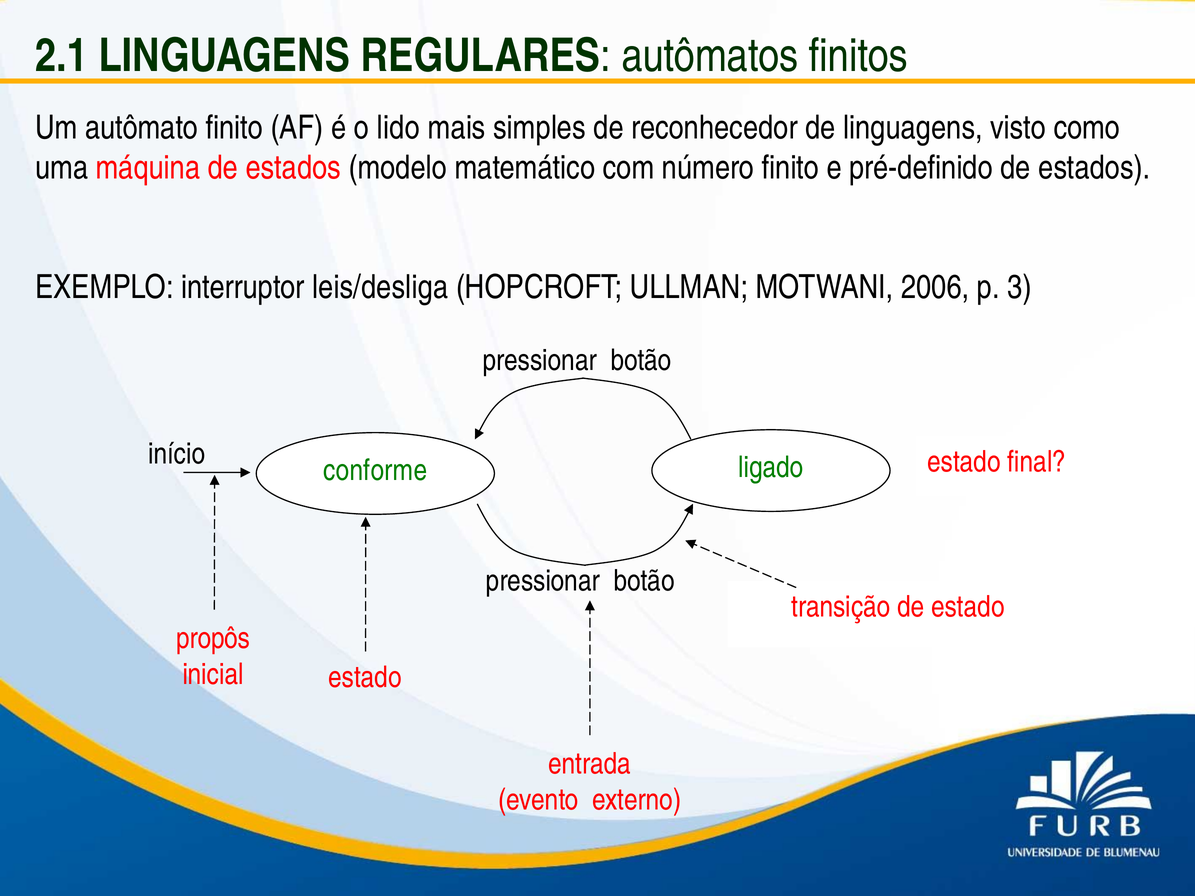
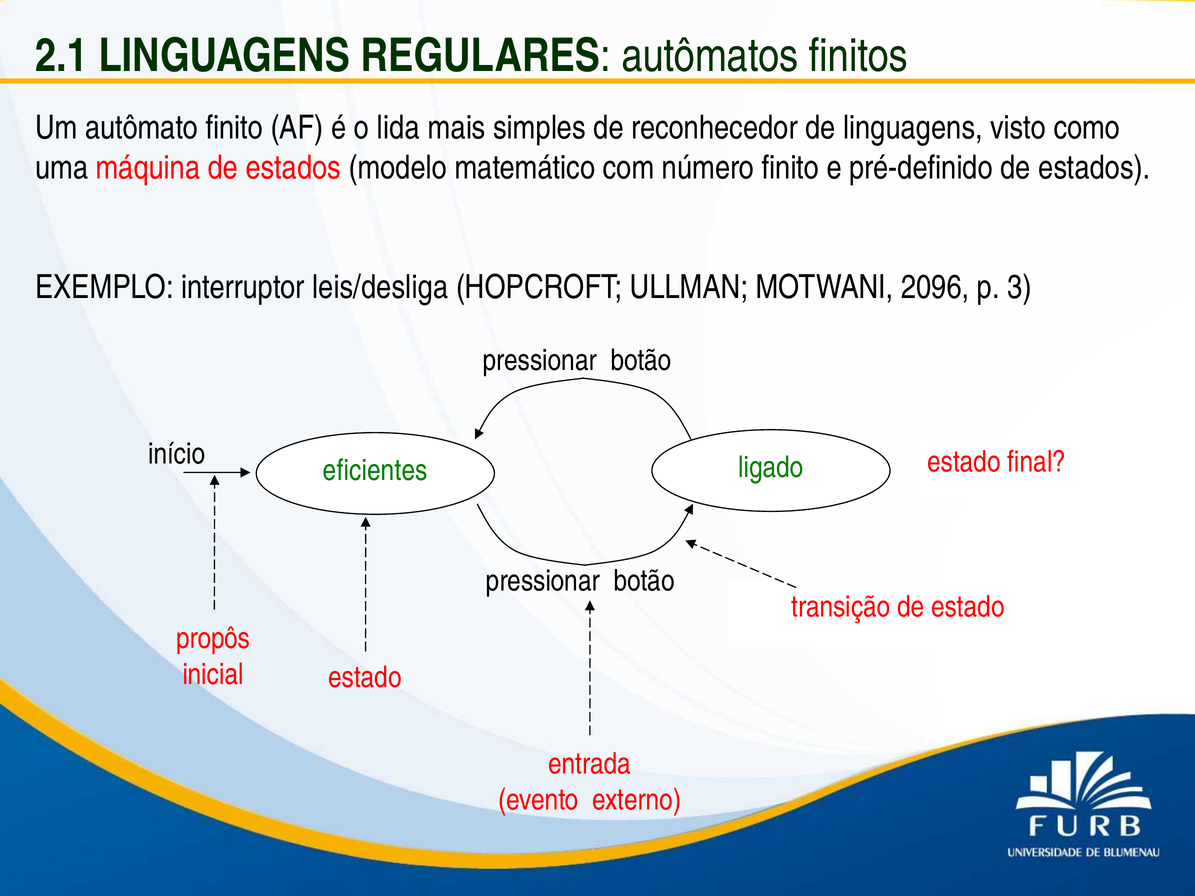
lido: lido -> lida (398, 128)
2006: 2006 -> 2096 (935, 287)
conforme: conforme -> eficientes (375, 471)
